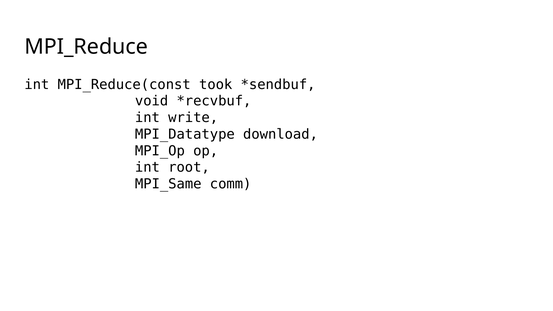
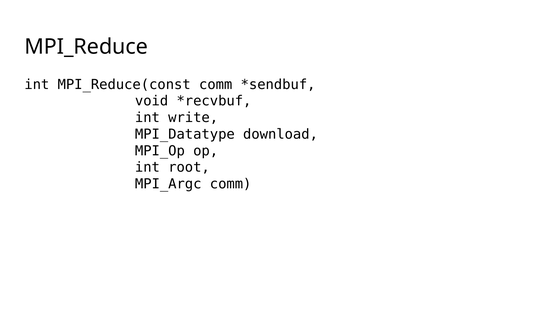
MPI_Reduce(const took: took -> comm (216, 84)
MPI_Same: MPI_Same -> MPI_Argc (168, 184)
